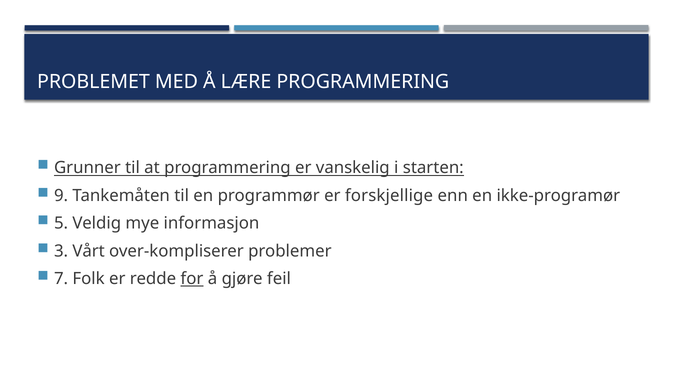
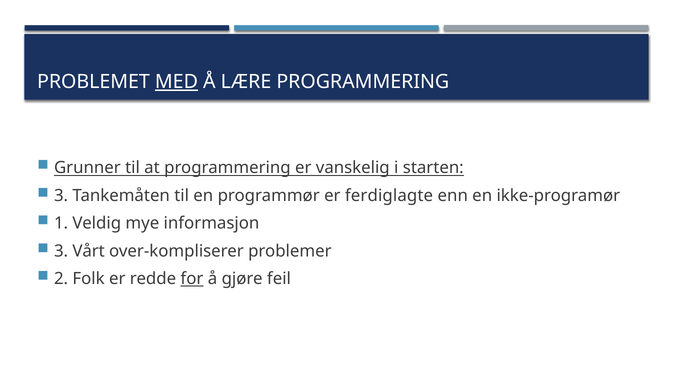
MED underline: none -> present (176, 82)
9: 9 -> 3 (61, 195)
forskjellige: forskjellige -> ferdiglagte (389, 195)
5: 5 -> 1 (61, 223)
7: 7 -> 2 (61, 279)
